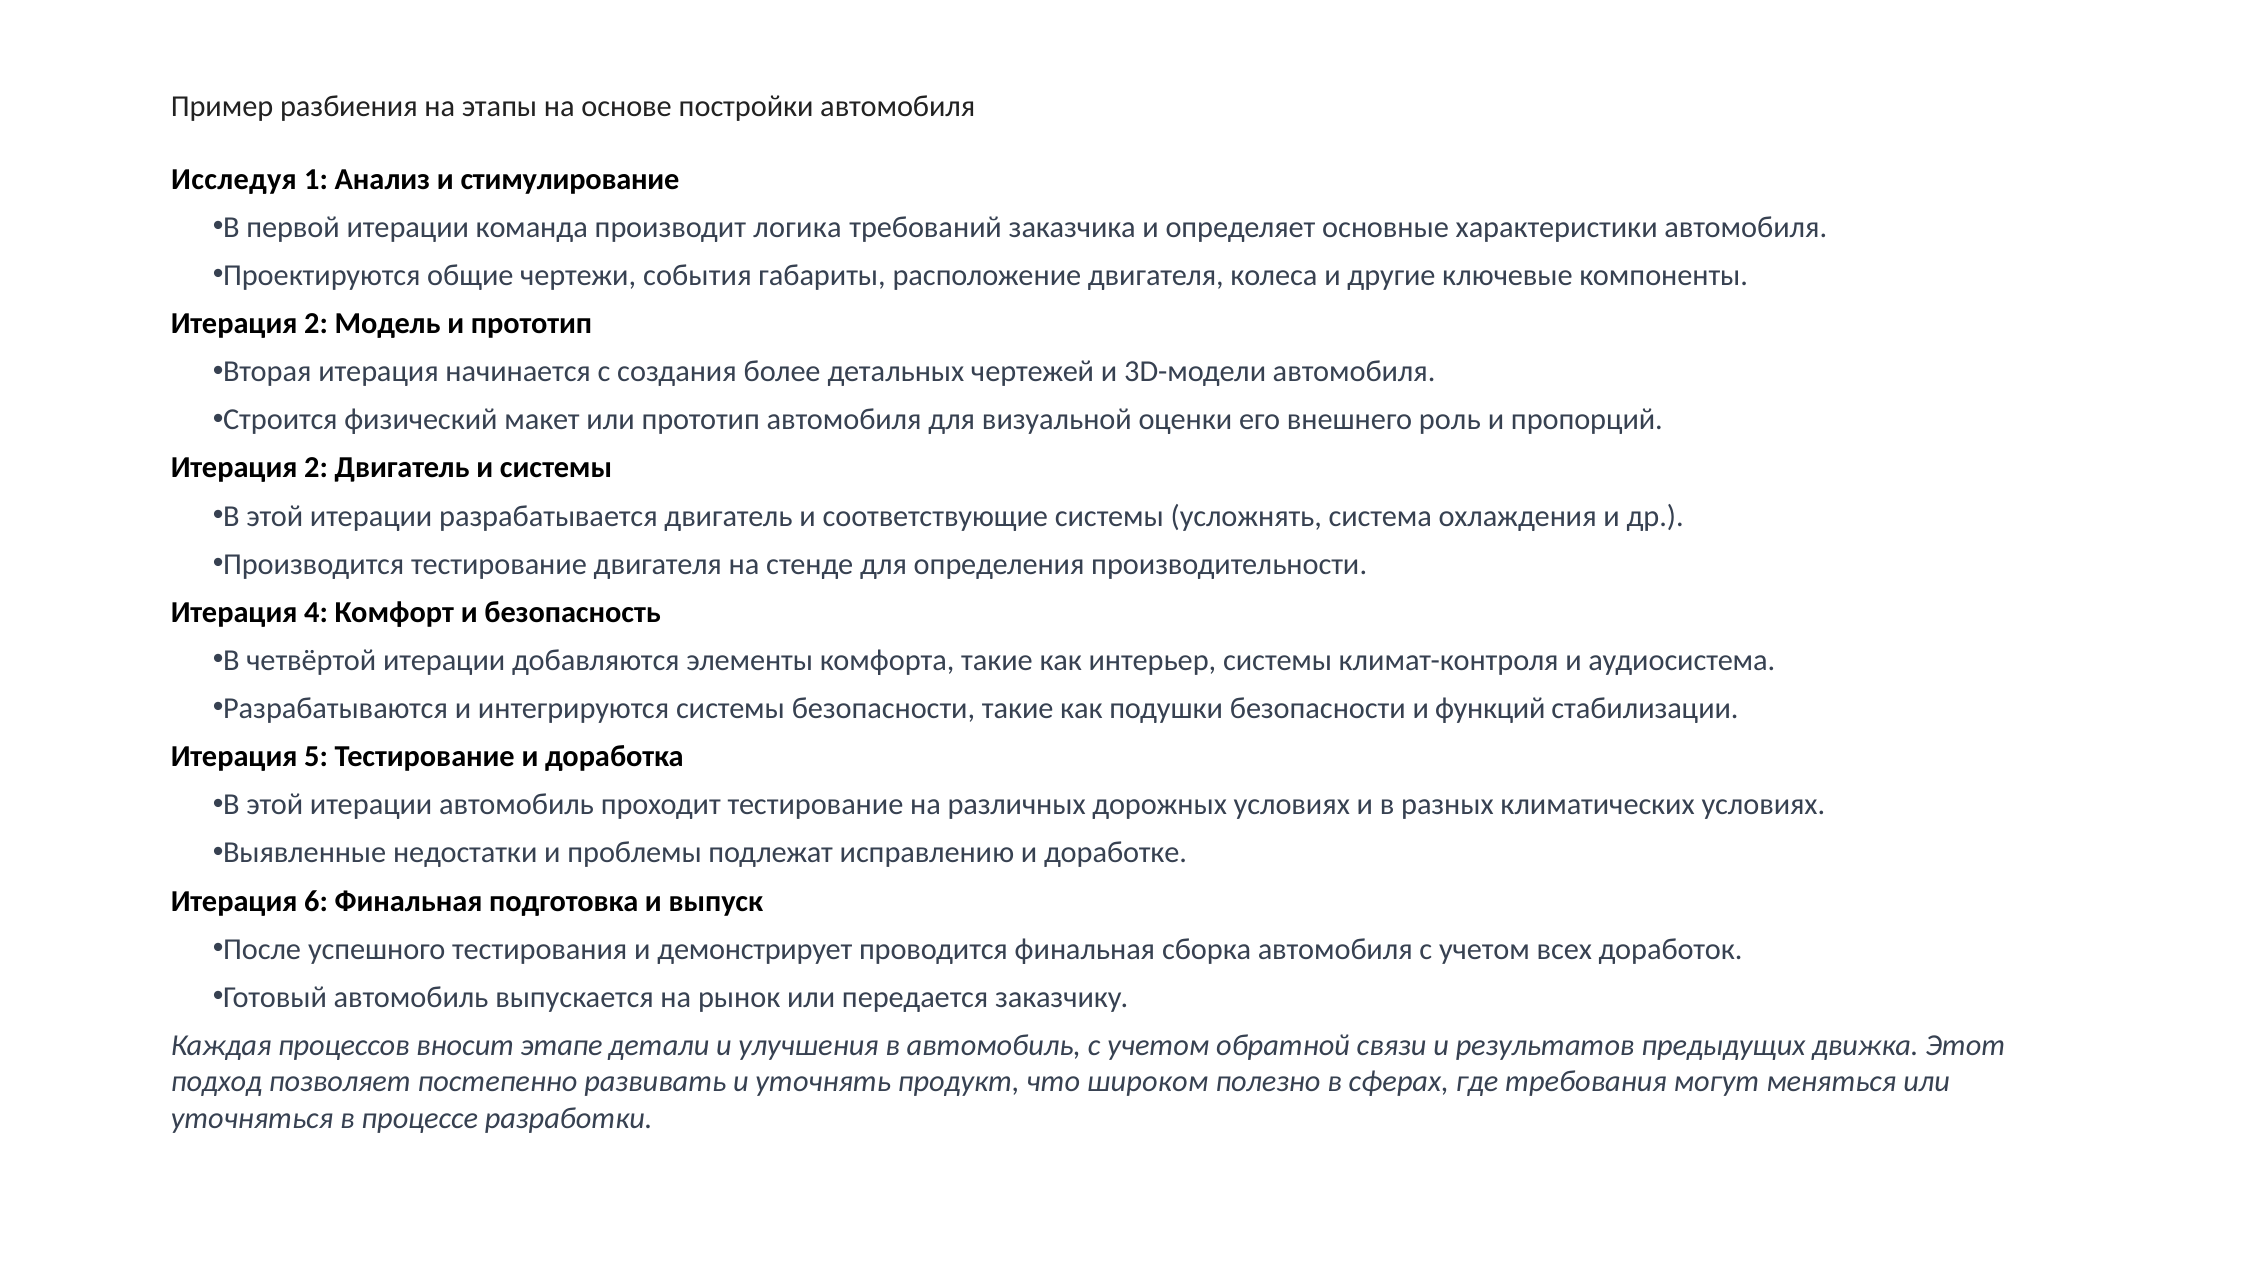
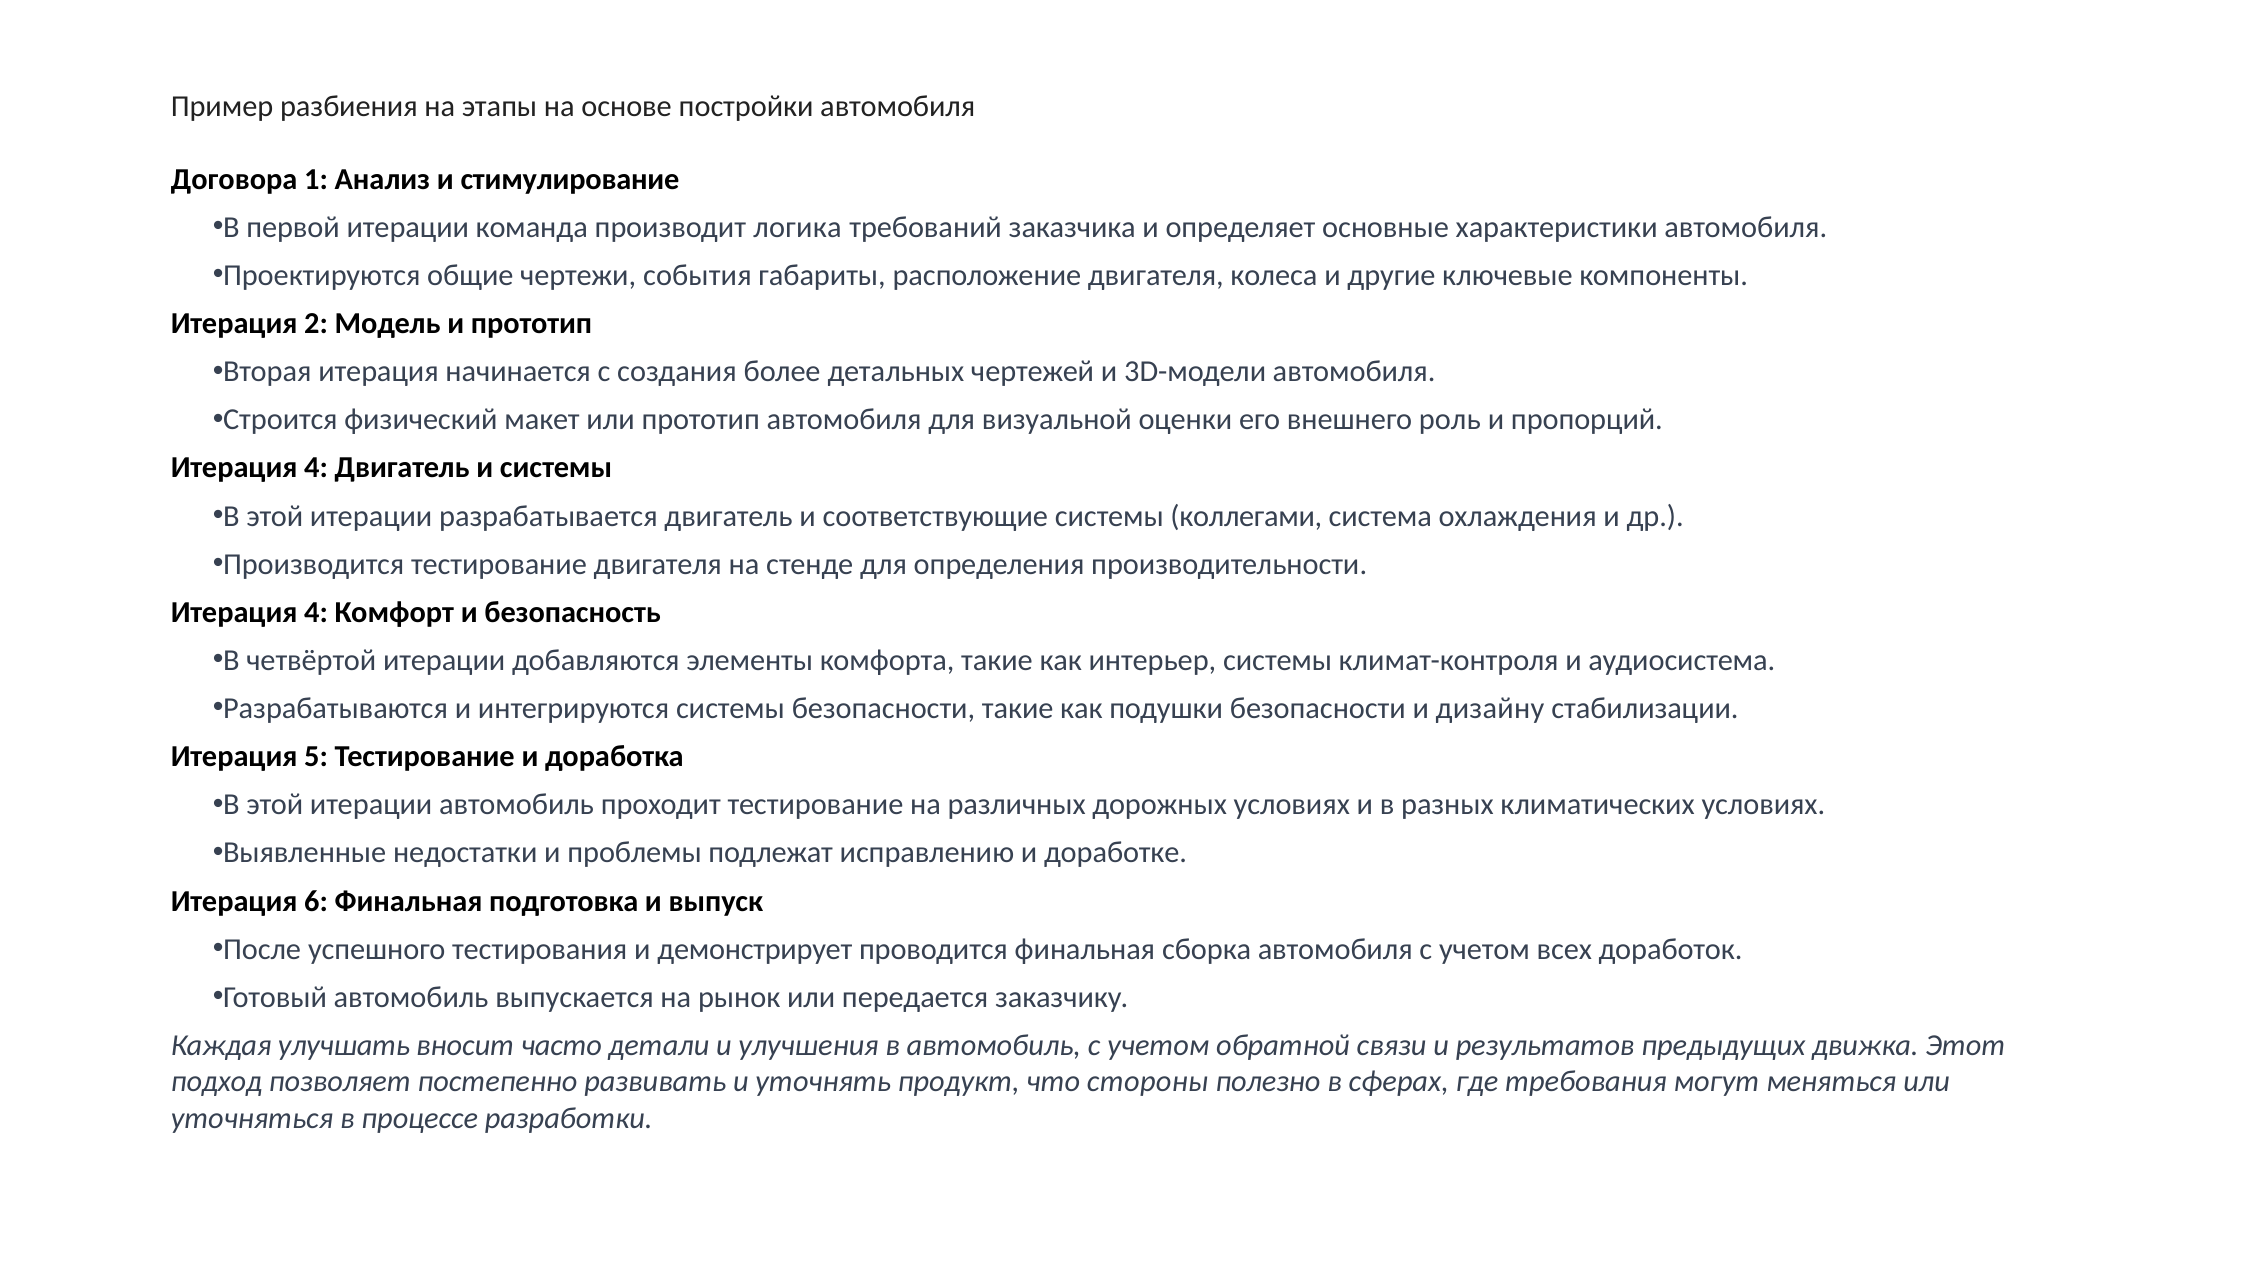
Исследуя: Исследуя -> Договора (234, 179)
2: 2 -> 4 (316, 468)
усложнять: усложнять -> коллегами (1246, 516)
функций: функций -> дизайну (1490, 708)
процессов: процессов -> улучшать (344, 1045)
этапе: этапе -> часто (561, 1045)
широком: широком -> стороны (1148, 1082)
